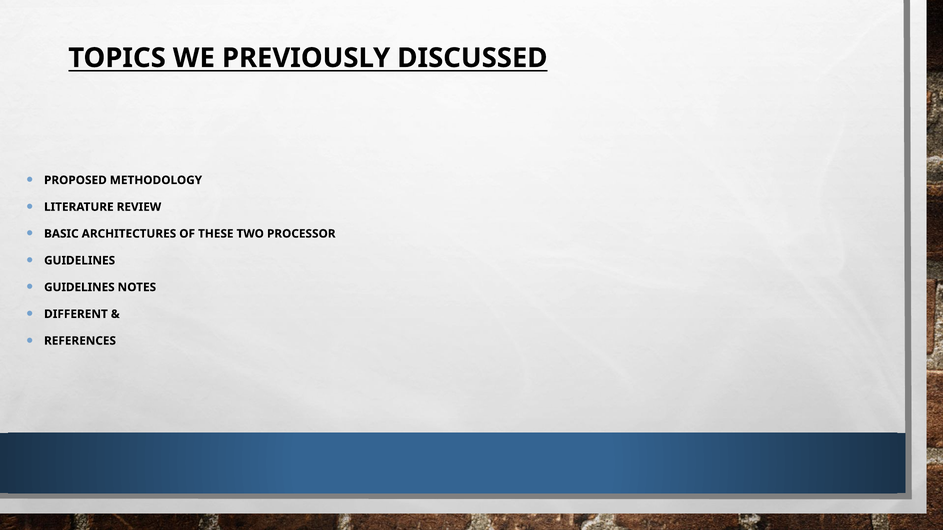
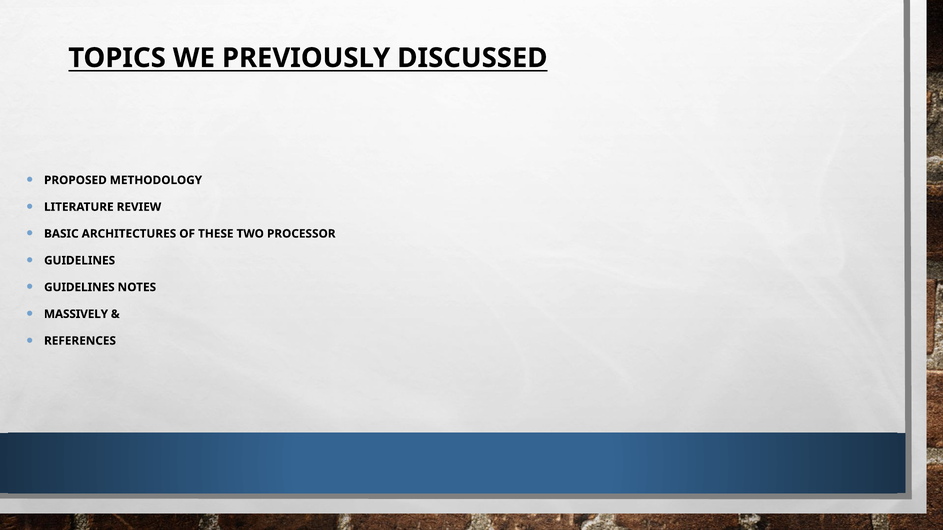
DIFFERENT: DIFFERENT -> MASSIVELY (76, 314)
